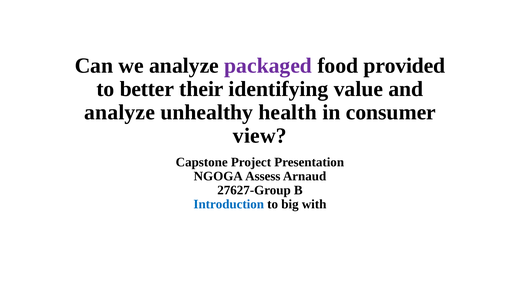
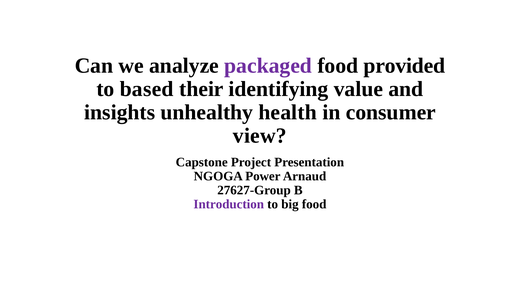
better: better -> based (147, 89)
analyze: analyze -> insights (120, 113)
Assess: Assess -> Power (263, 177)
Introduction colour: blue -> purple (229, 205)
big with: with -> food (314, 205)
